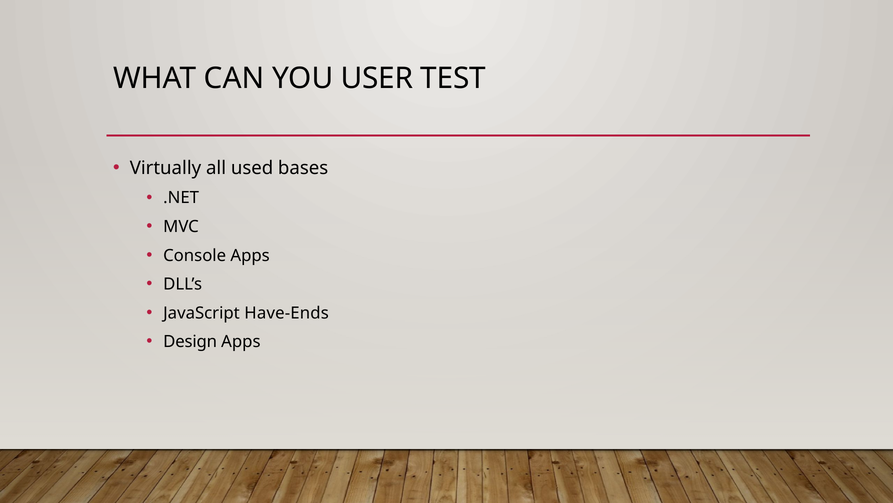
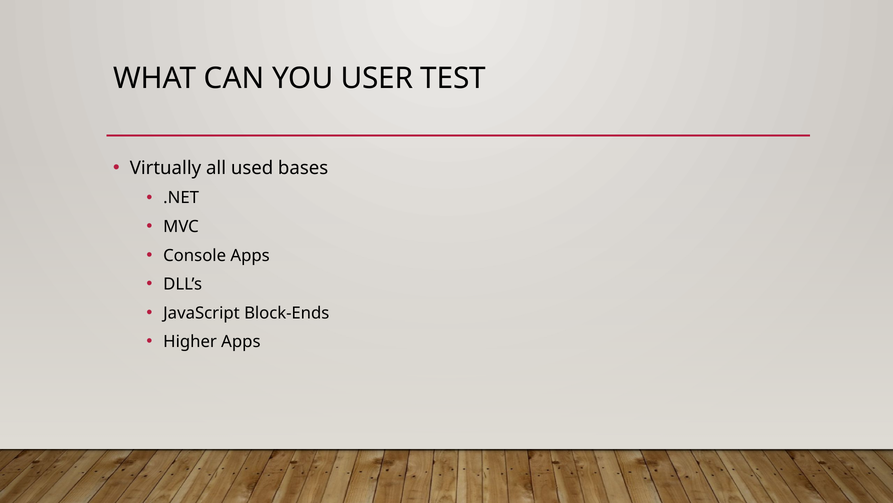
Have-Ends: Have-Ends -> Block-Ends (287, 313)
Design: Design -> Higher (190, 341)
